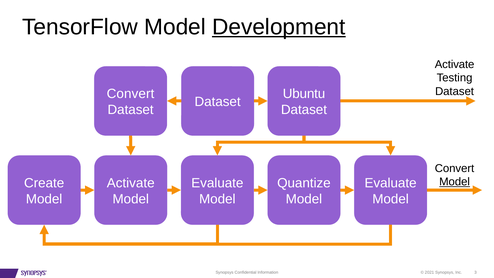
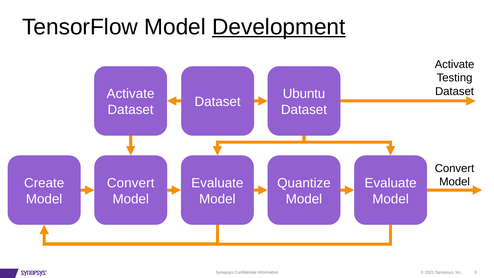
Convert: Convert -> Activate (131, 94)
Model underline: present -> none (455, 182)
Activate: Activate -> Convert (131, 183)
